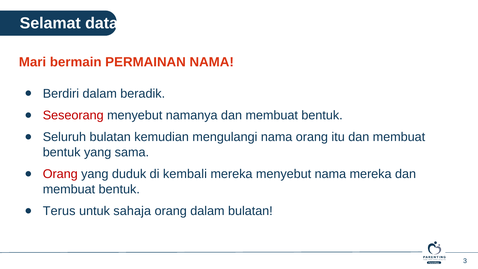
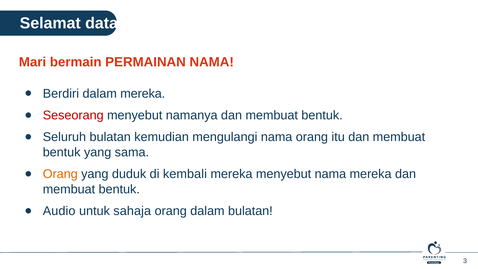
dalam beradik: beradik -> mereka (143, 94)
Orang colour: red -> orange (60, 174)
Terus: Terus -> Audio (59, 211)
